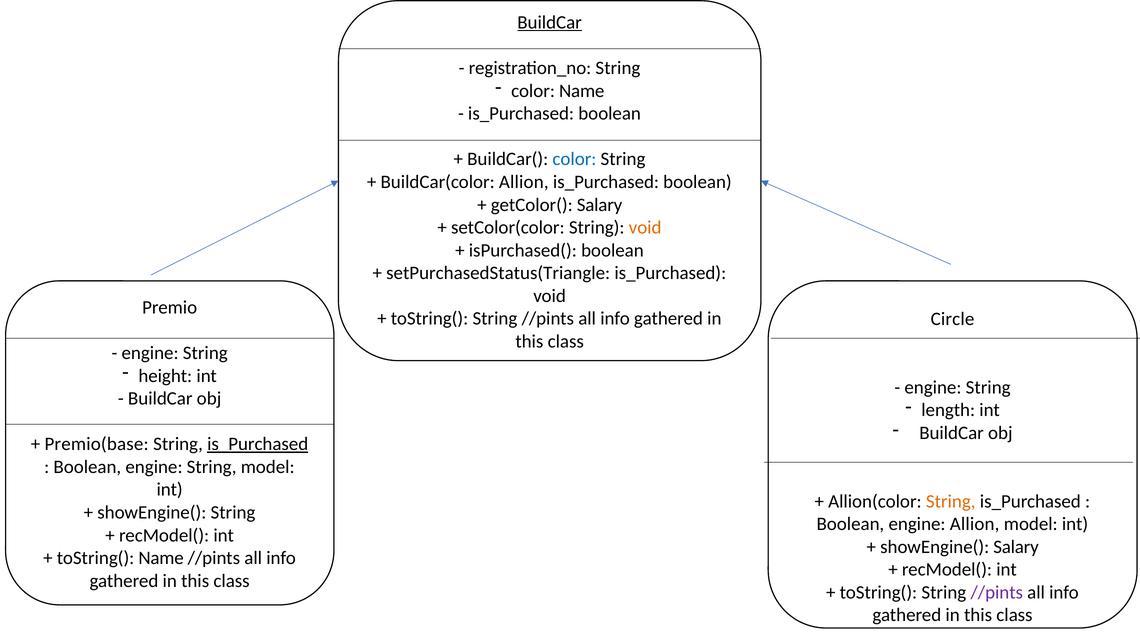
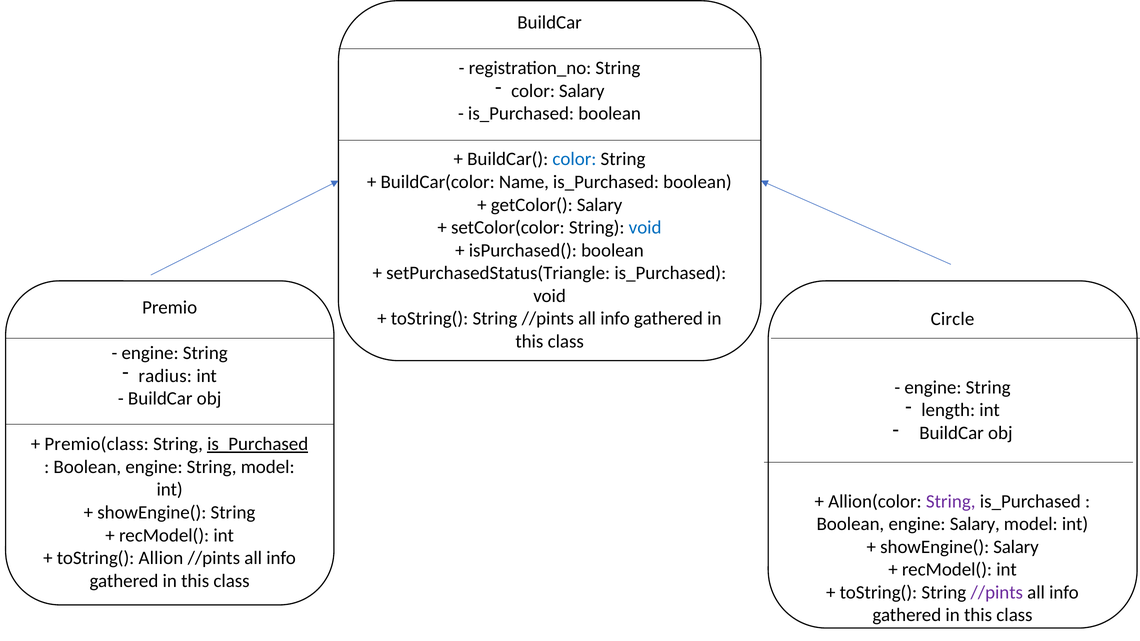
BuildCar underline: present -> none (550, 23)
color Name: Name -> Salary (582, 91)
BuildCar(color Allion: Allion -> Name (524, 182)
void colour: orange -> blue (645, 228)
height: height -> radius (165, 376)
Premio(base: Premio(base -> Premio(class (97, 444)
String colour: orange -> purple (951, 501)
engine Allion: Allion -> Salary (975, 524)
toString( Name: Name -> Allion (161, 558)
